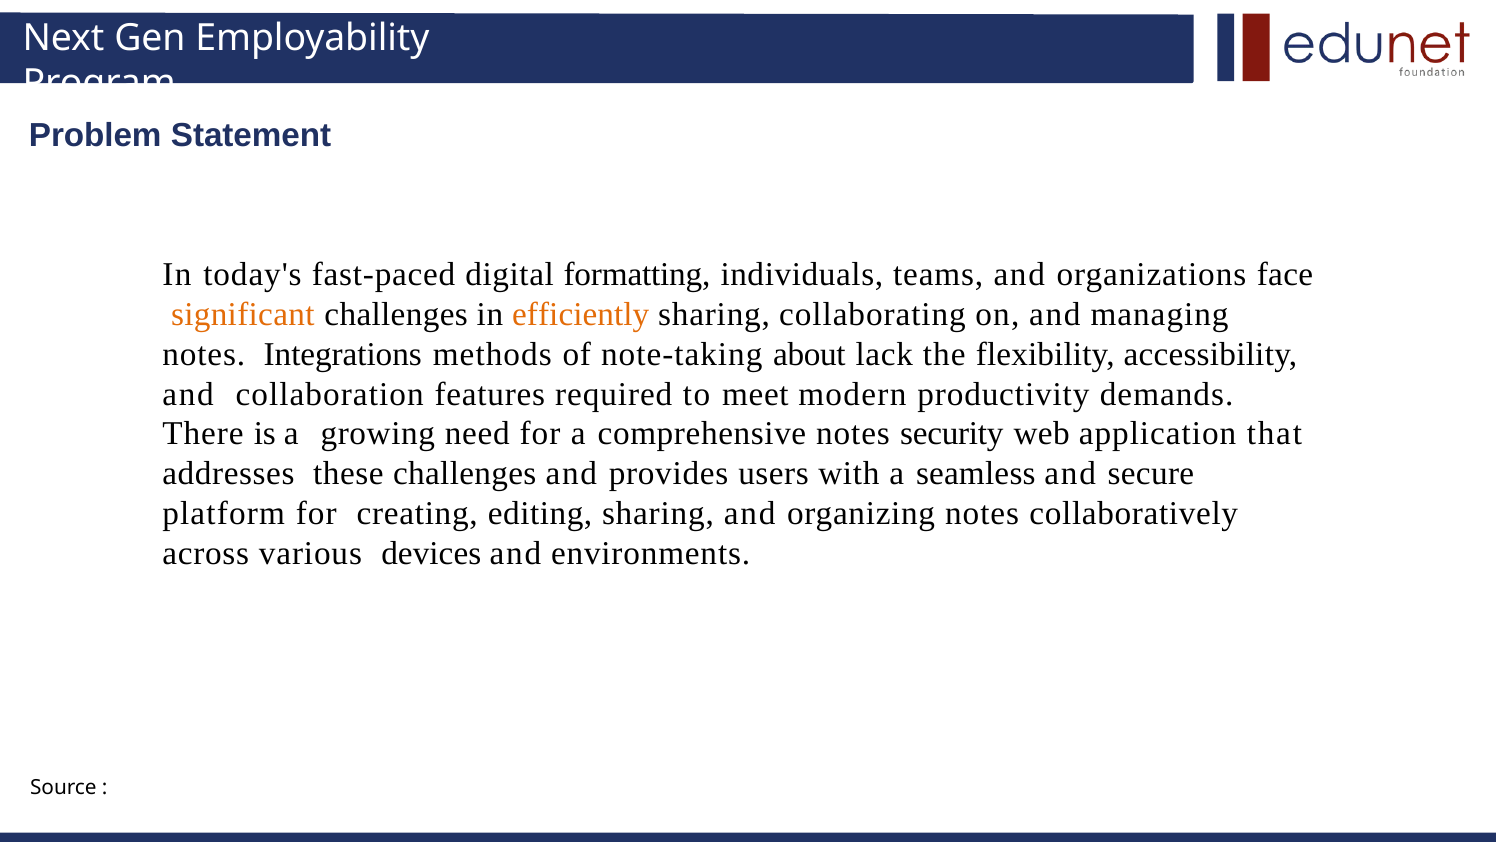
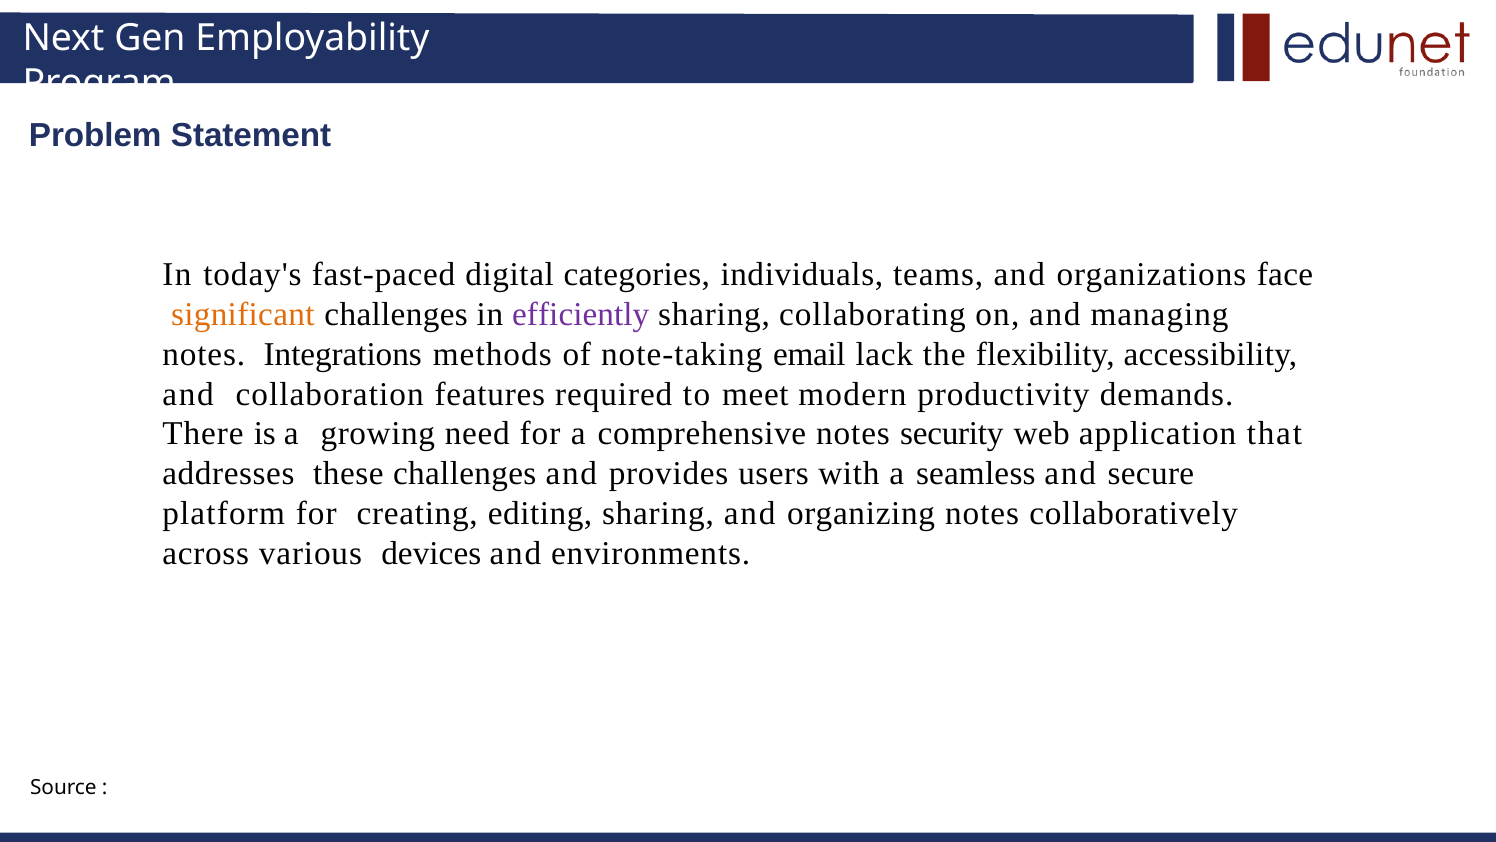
formatting: formatting -> categories (637, 275)
efficiently colour: orange -> purple (581, 314)
about: about -> email (809, 354)
